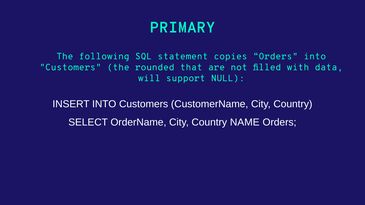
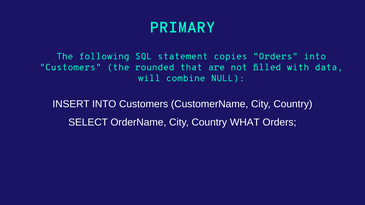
support: support -> combine (186, 78)
NAME: NAME -> WHAT (245, 122)
